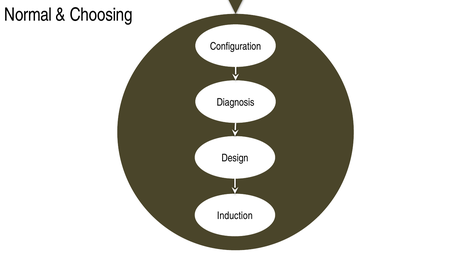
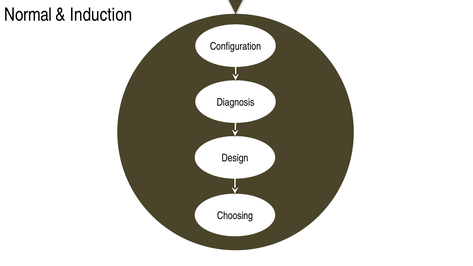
Choosing: Choosing -> Induction (101, 15)
Induction: Induction -> Choosing (235, 216)
